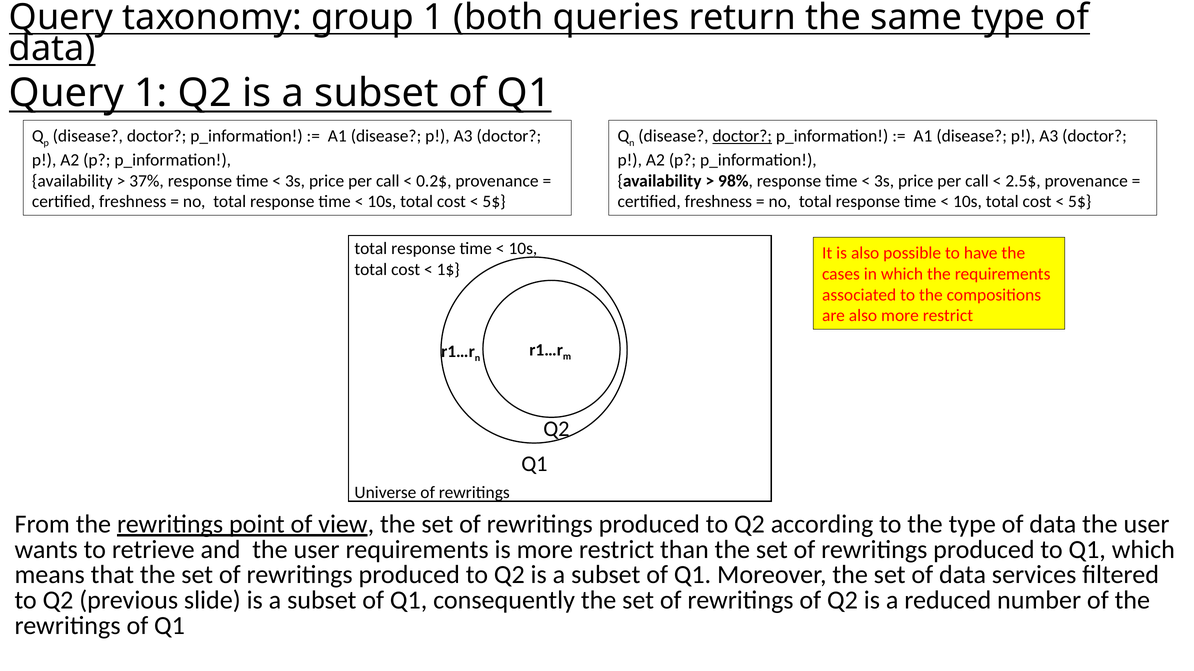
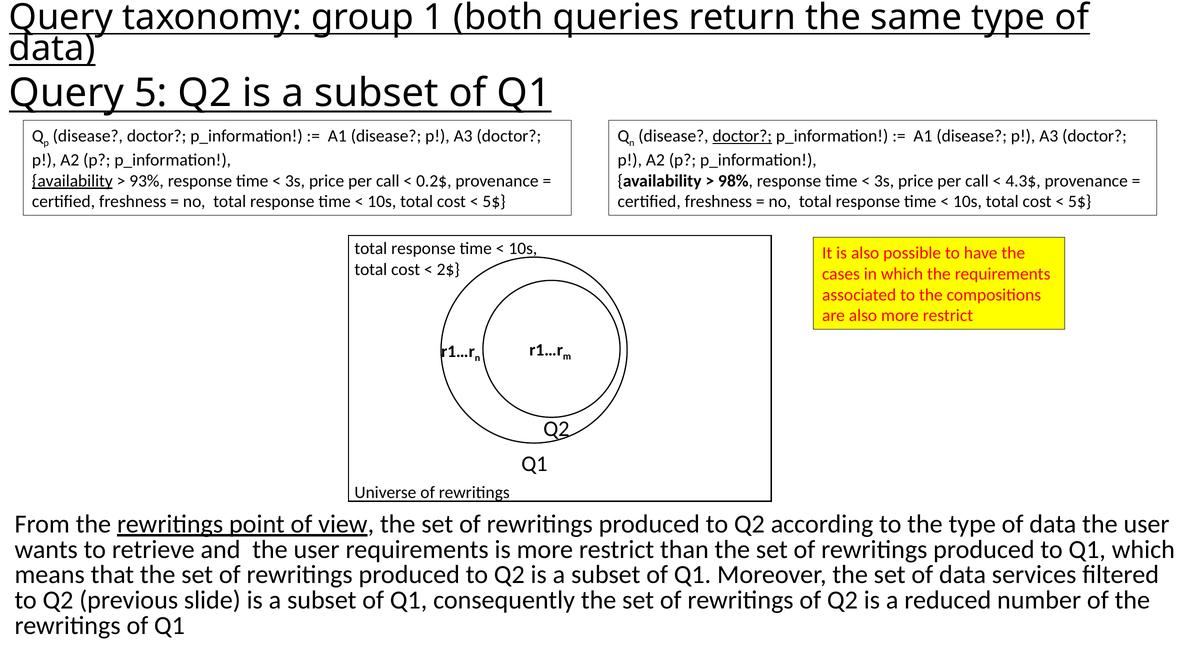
Query 1: 1 -> 5 (151, 93)
availability underline: none -> present (72, 181)
37%: 37% -> 93% (147, 181)
2.5$: 2.5$ -> 4.3$ (1023, 181)
1$: 1$ -> 2$ (448, 270)
